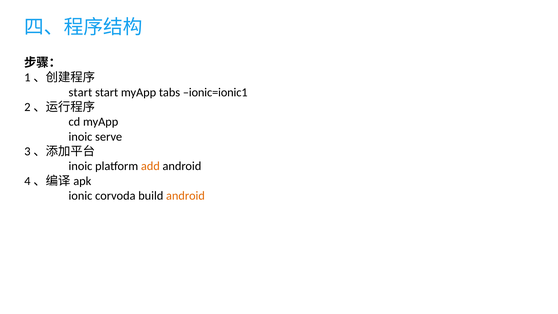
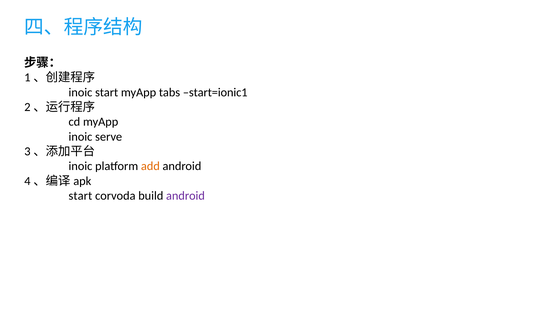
start: start -> inoic (80, 92)
ionic=ionic1: ionic=ionic1 -> start=ionic1 (215, 92)
ionic: ionic -> start (80, 196)
android colour: orange -> purple (185, 196)
